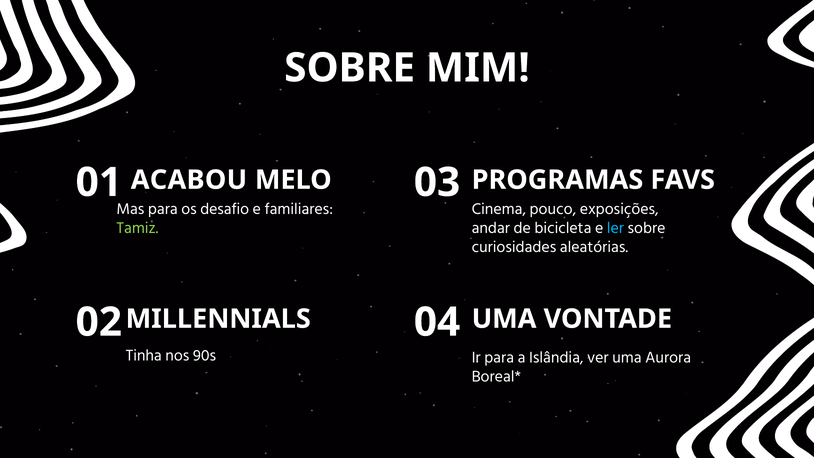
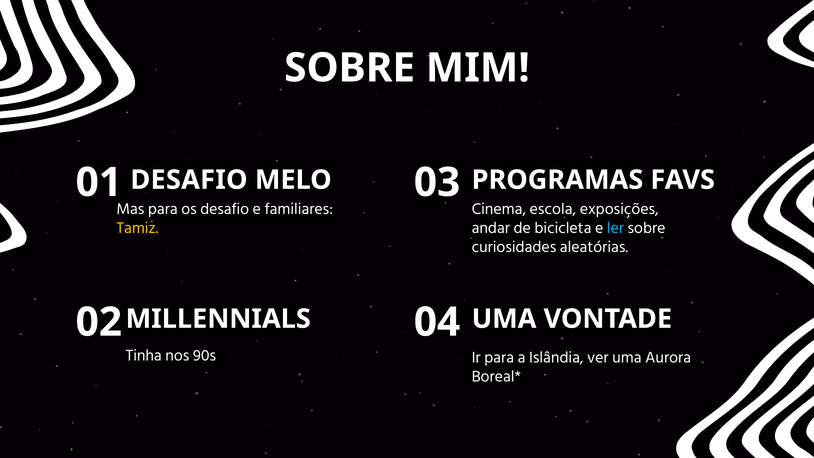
ACABOU: ACABOU -> DESAFIO (189, 180)
pouco: pouco -> escola (553, 209)
Tamiz colour: light green -> yellow (137, 228)
